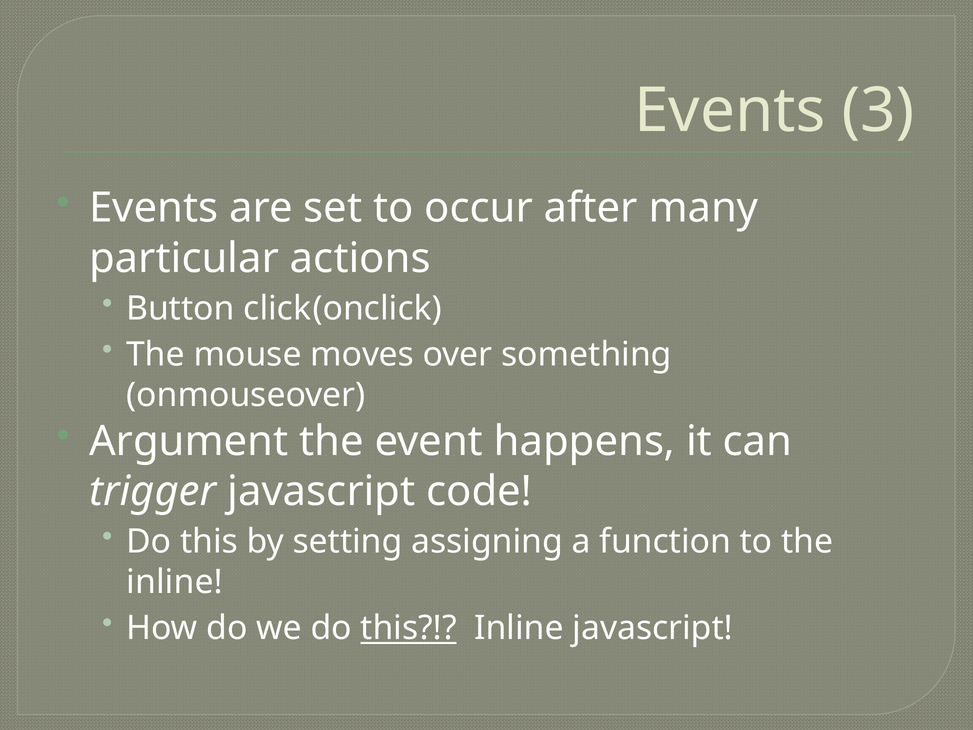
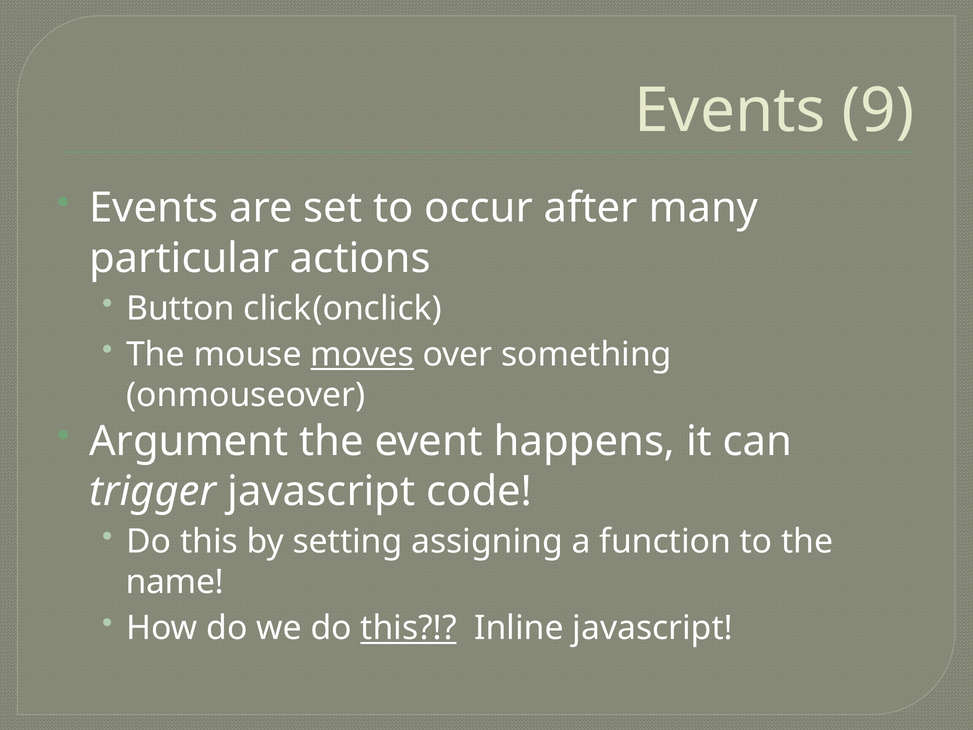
3: 3 -> 9 (878, 111)
moves underline: none -> present (362, 355)
inline: inline -> name (175, 582)
